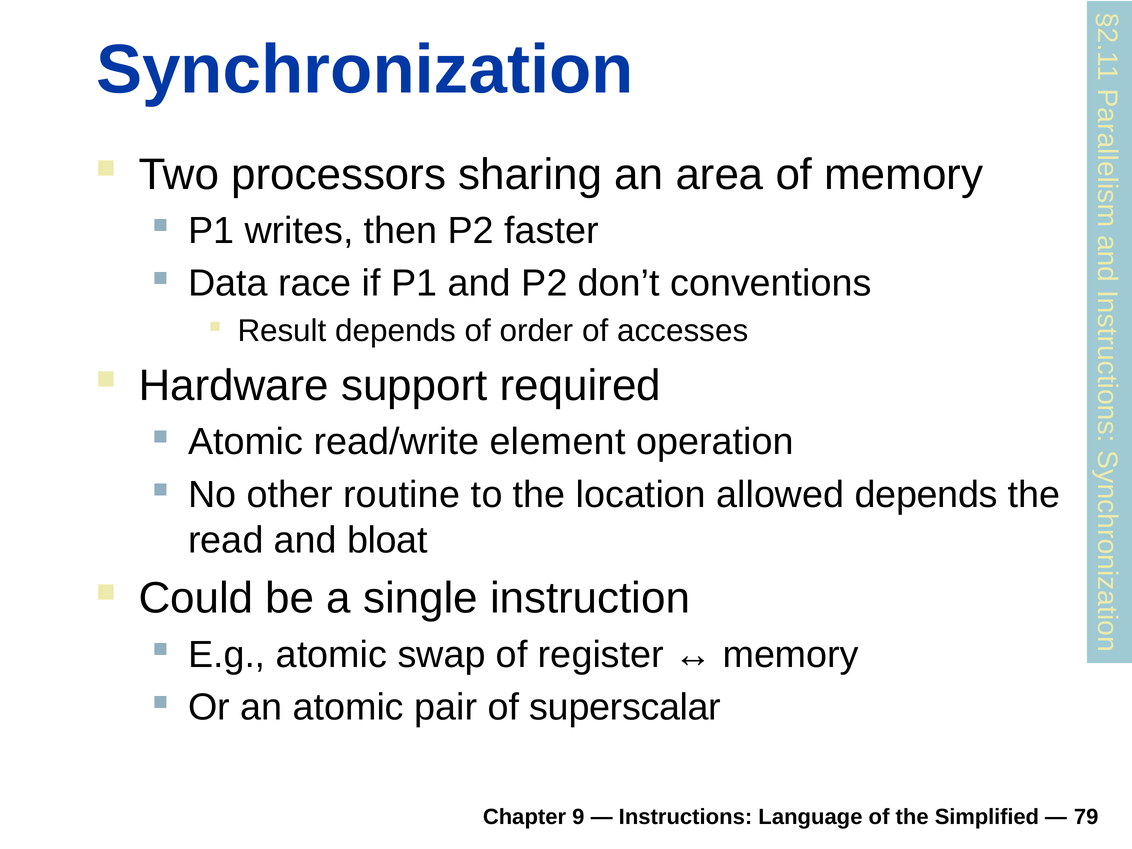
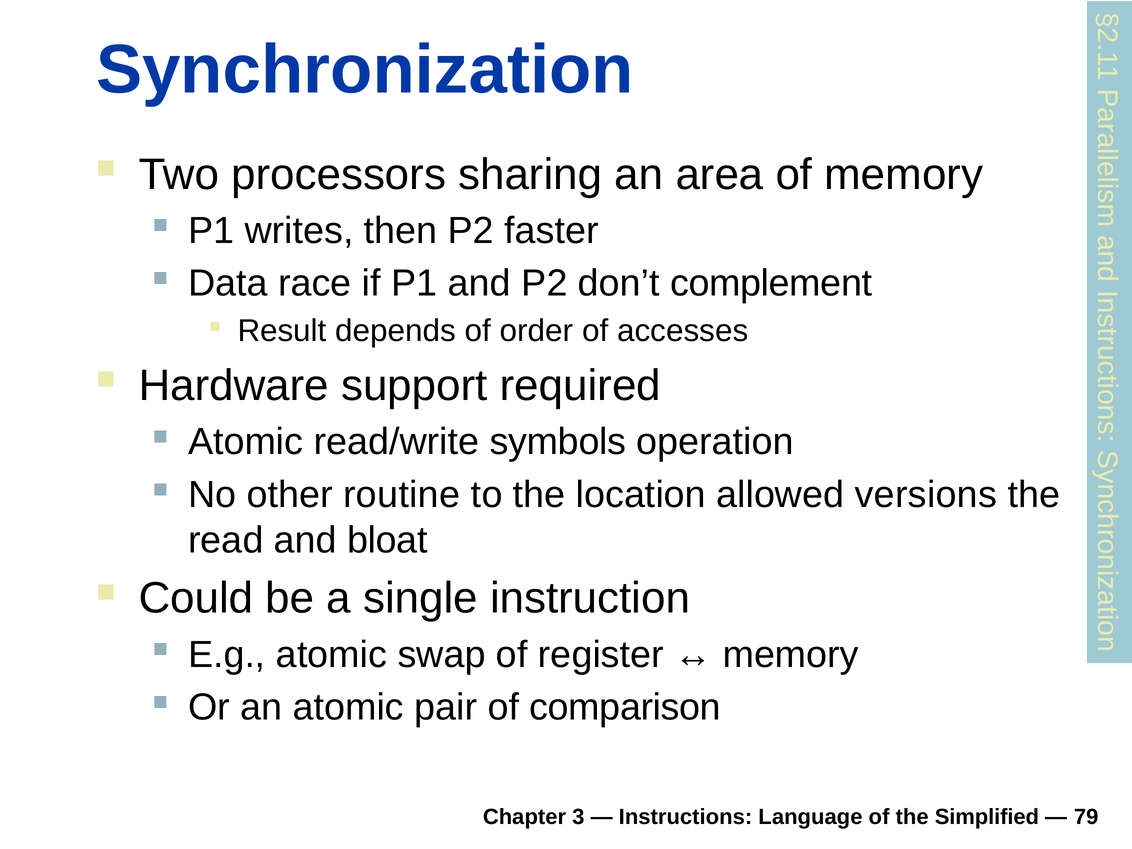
conventions: conventions -> complement (771, 283)
element: element -> symbols (558, 442)
allowed depends: depends -> versions (926, 495)
superscalar: superscalar -> comparison (625, 707)
9: 9 -> 3 (578, 817)
